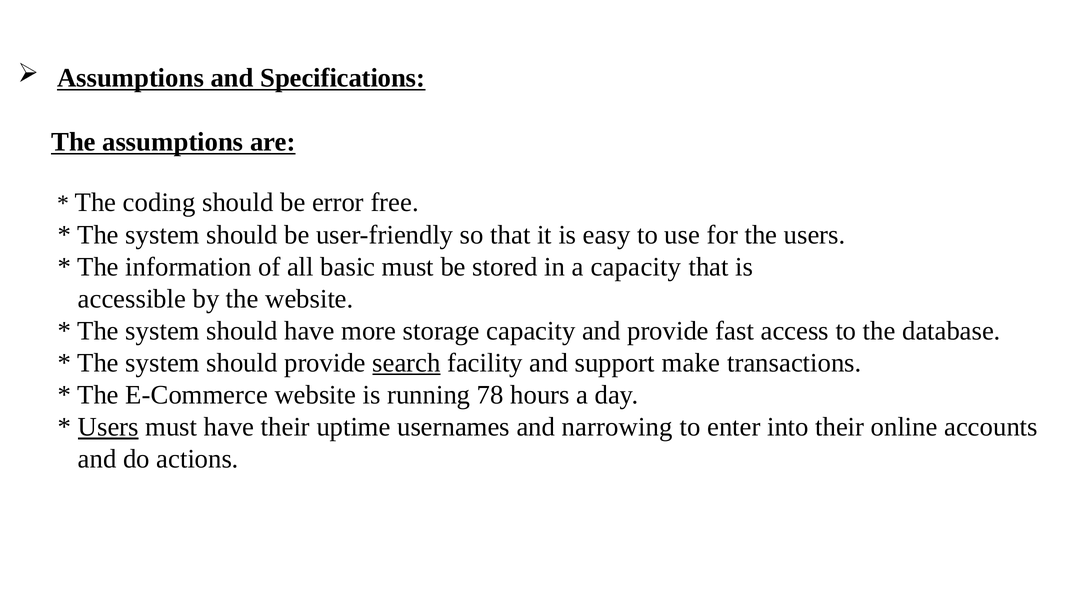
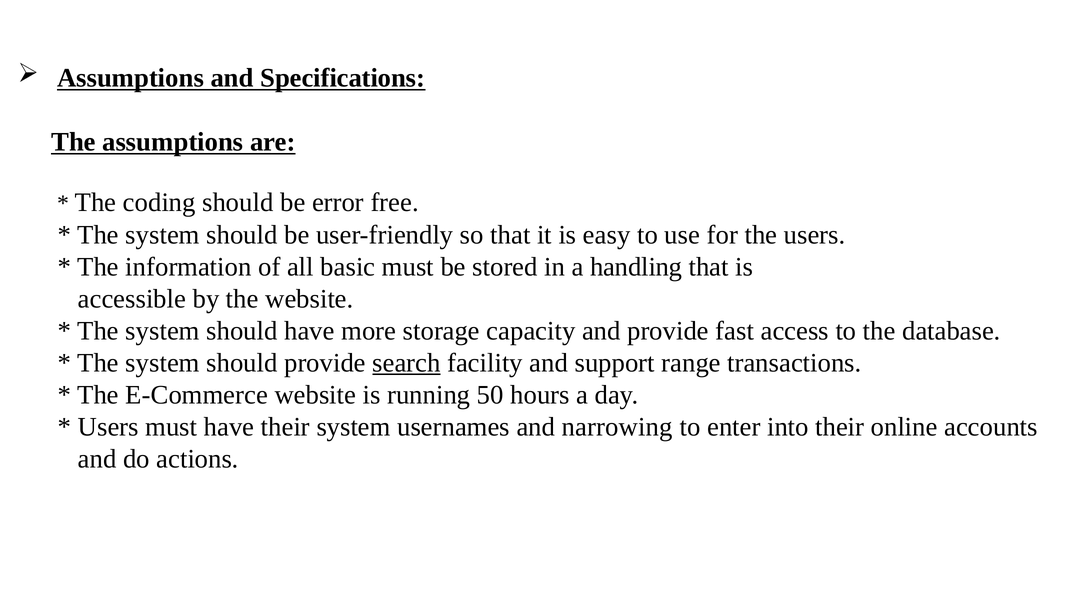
a capacity: capacity -> handling (636, 267)
make: make -> range (691, 363)
78: 78 -> 50 (490, 395)
Users underline: present -> none (108, 427)
their uptime: uptime -> system (353, 427)
